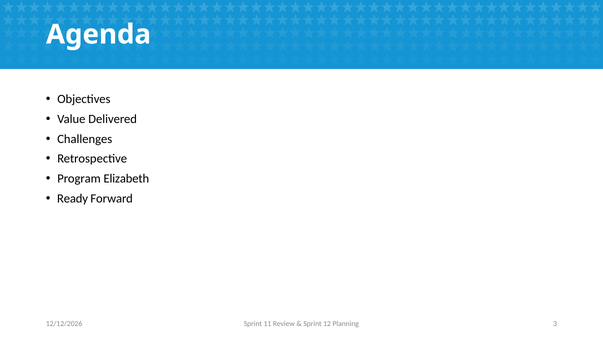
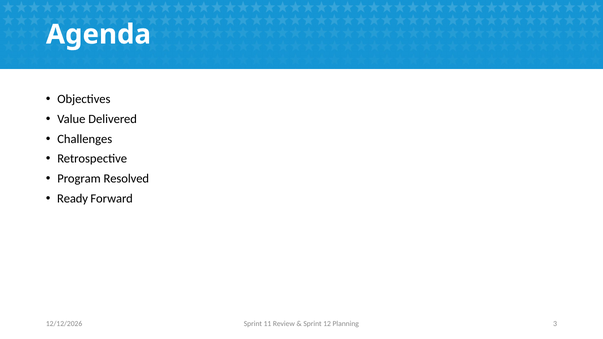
Elizabeth: Elizabeth -> Resolved (126, 179)
